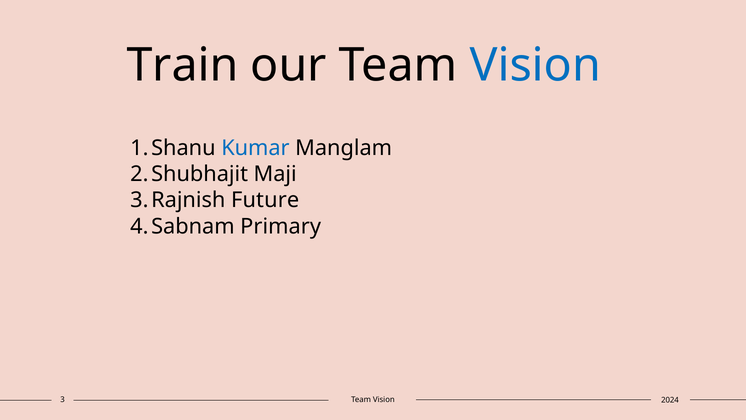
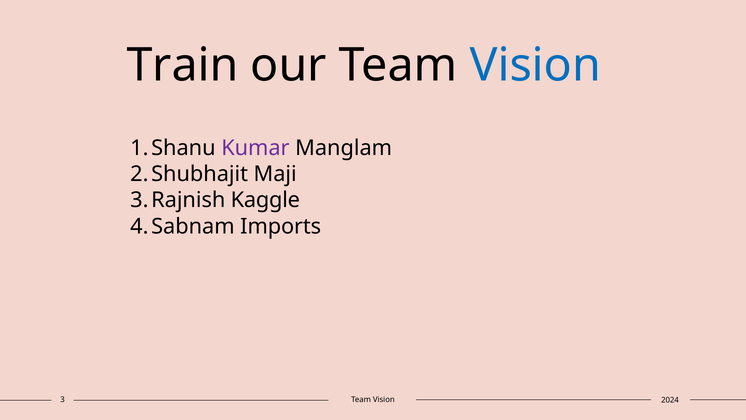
Kumar colour: blue -> purple (255, 148)
Future: Future -> Kaggle (265, 200)
Primary: Primary -> Imports (281, 226)
